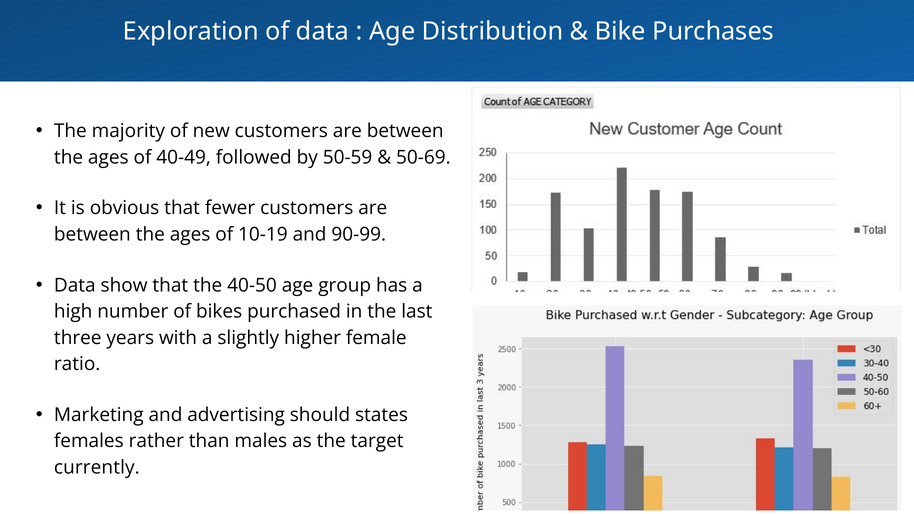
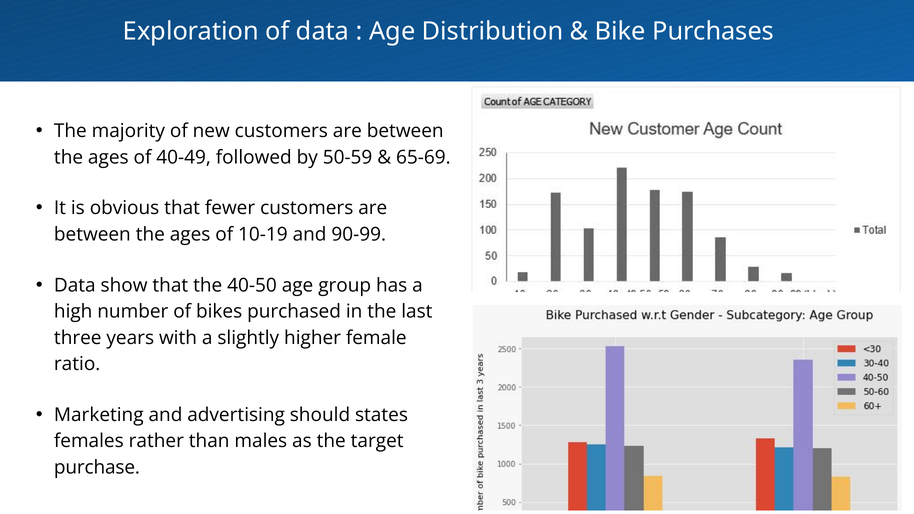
50-69: 50-69 -> 65-69 (423, 157)
currently: currently -> purchase (97, 468)
